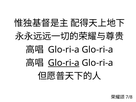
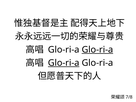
Glo-ri-a underline: none -> present (97, 50)
